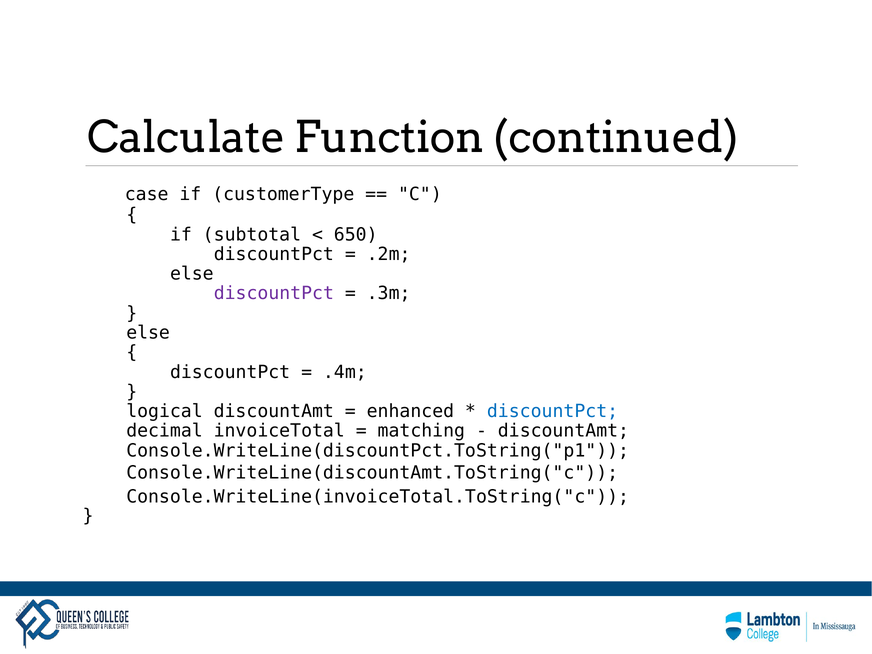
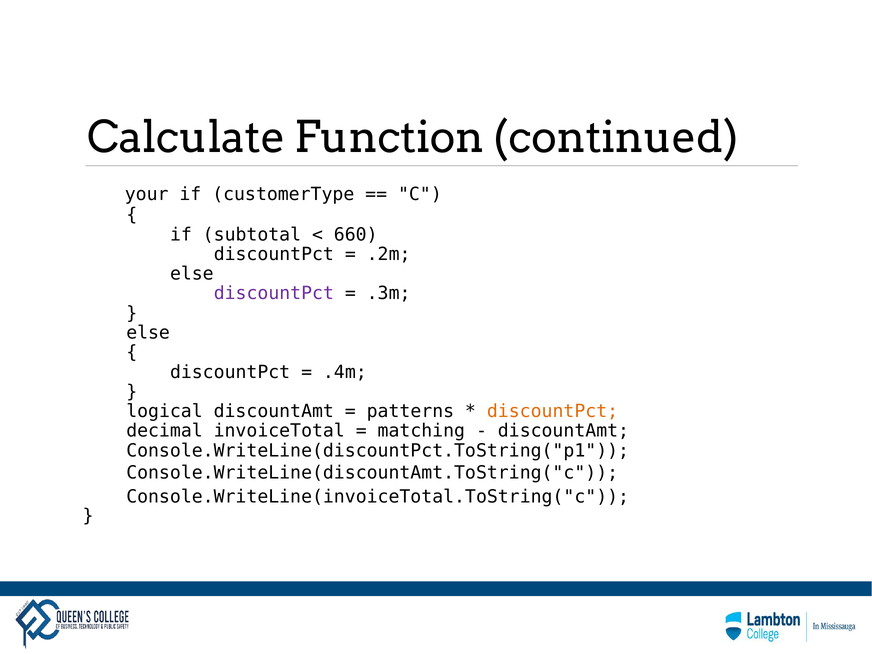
case: case -> your (147, 194)
650: 650 -> 660 (356, 235)
enhanced: enhanced -> patterns (410, 411)
discountPct colour: blue -> orange (553, 411)
